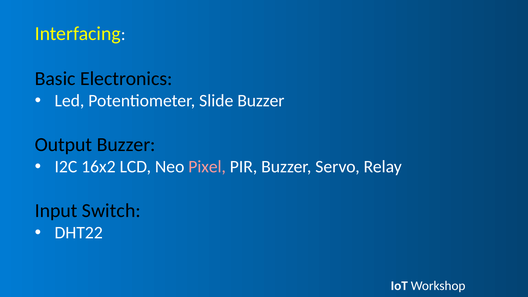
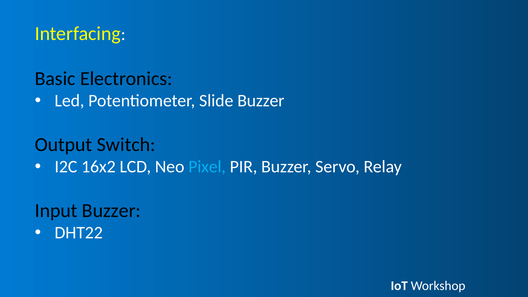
Output Buzzer: Buzzer -> Switch (126, 145)
Pixel colour: pink -> light blue (207, 167)
Input Switch: Switch -> Buzzer (111, 211)
